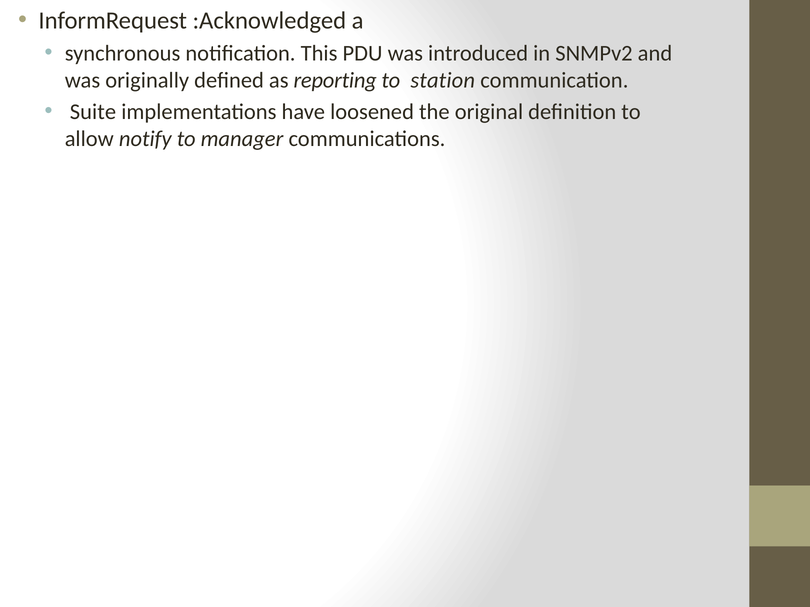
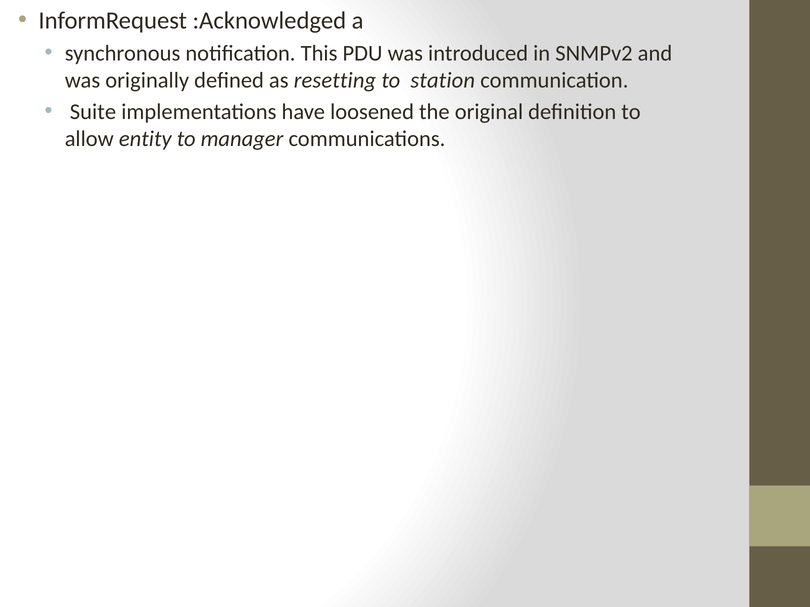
reporting: reporting -> resetting (335, 80)
notify: notify -> entity (145, 139)
